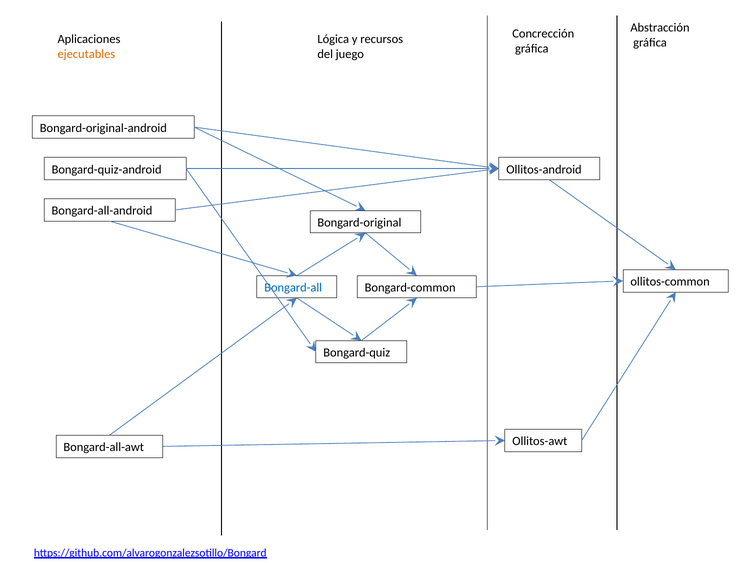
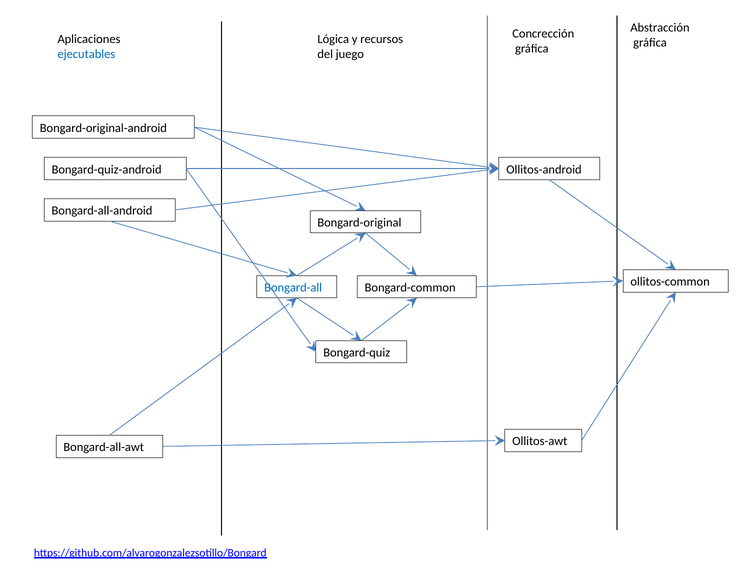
ejecutables colour: orange -> blue (86, 54)
